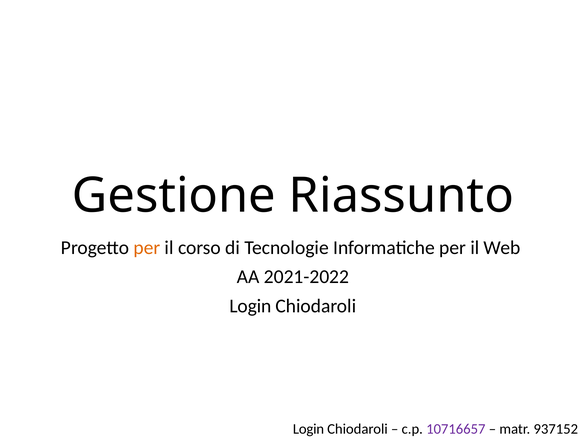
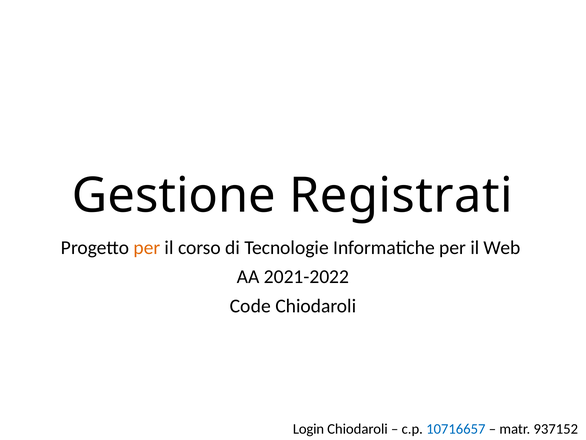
Riassunto: Riassunto -> Registrati (401, 195)
Login: Login -> Code (250, 306)
10716657 colour: purple -> blue (456, 429)
